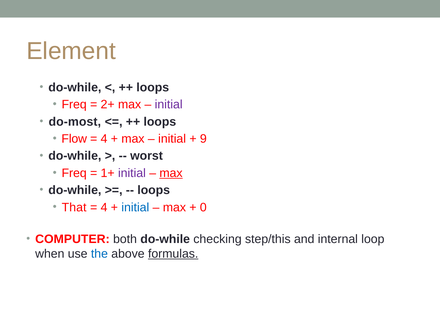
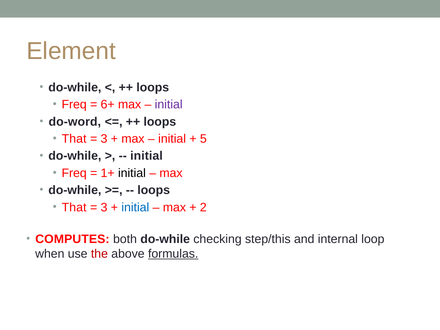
2+: 2+ -> 6+ (108, 105)
do-most: do-most -> do-word (75, 122)
Flow: Flow -> That (74, 139)
4: 4 -> 3 (104, 139)
9: 9 -> 5 (203, 139)
worst: worst -> initial (146, 156)
initial colour: purple -> black (132, 173)
max underline: present -> none (171, 173)
4: 4 -> 3 (104, 207)
0: 0 -> 2 (203, 207)
COMPUTER: COMPUTER -> COMPUTES (72, 239)
the colour: blue -> red (99, 254)
